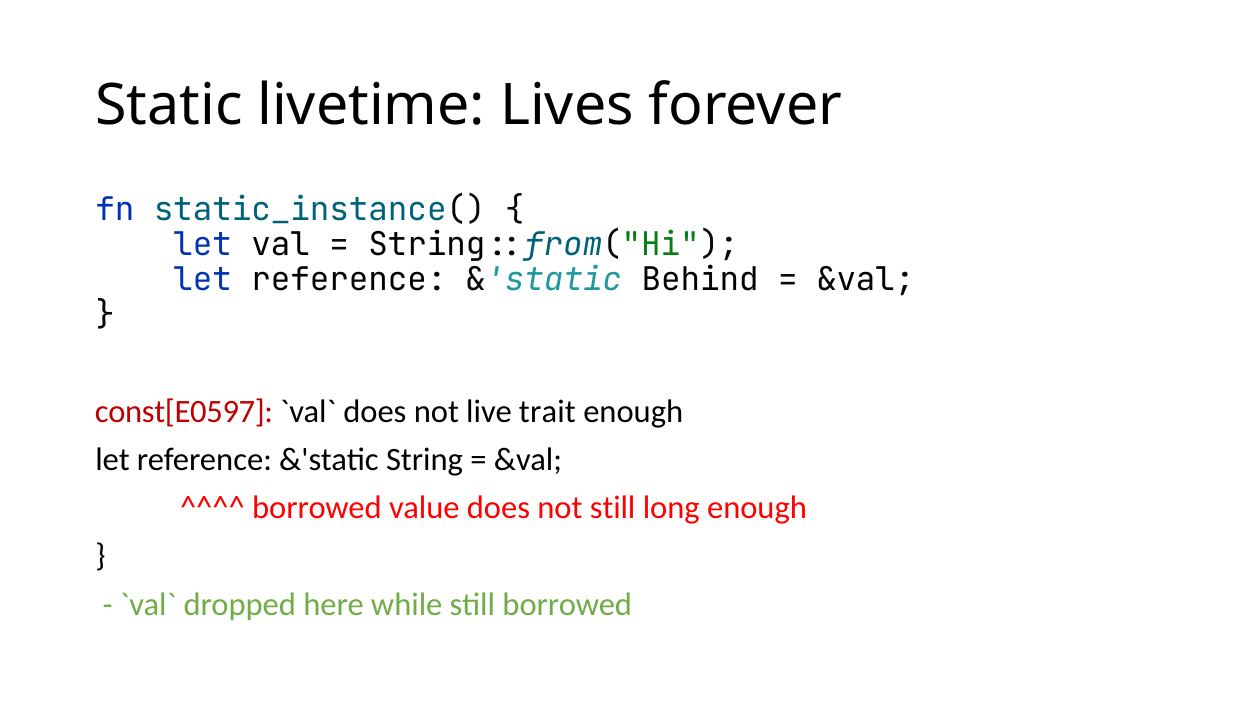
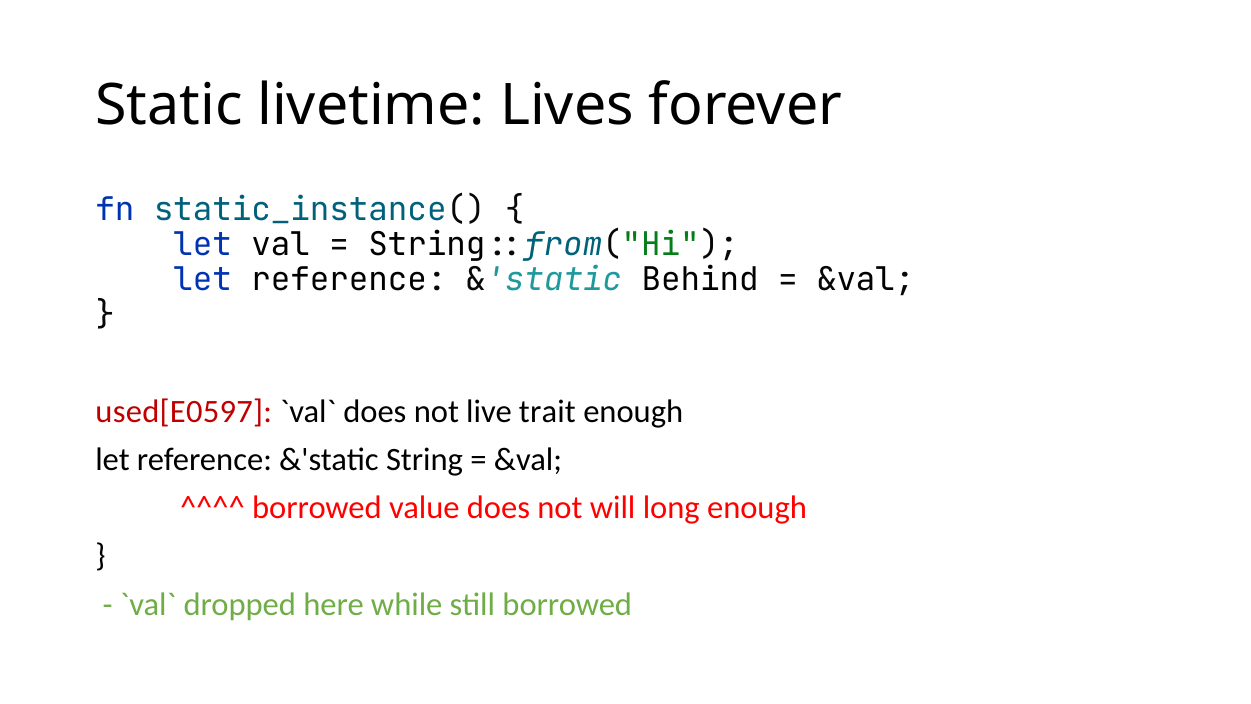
const[E0597: const[E0597 -> used[E0597 (184, 411)
not still: still -> will (613, 508)
